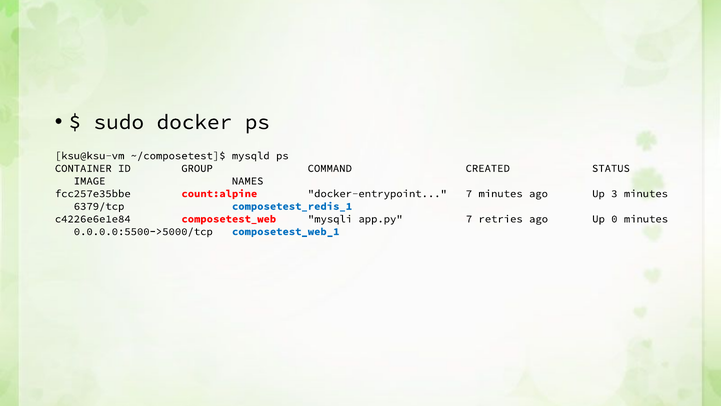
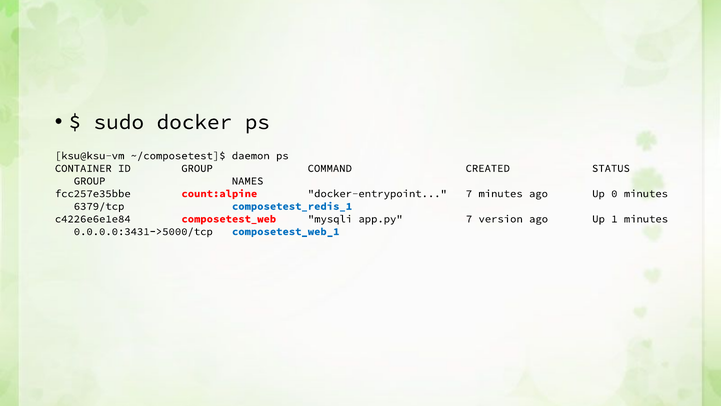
mysqld: mysqld -> daemon (251, 156)
IMAGE: IMAGE -> GROUP (90, 181)
3: 3 -> 0 (614, 193)
retries: retries -> version (501, 219)
0: 0 -> 1 (614, 219)
0.0.0.0:5500->5000/tcp: 0.0.0.0:5500->5000/tcp -> 0.0.0.0:3431->5000/tcp (143, 231)
